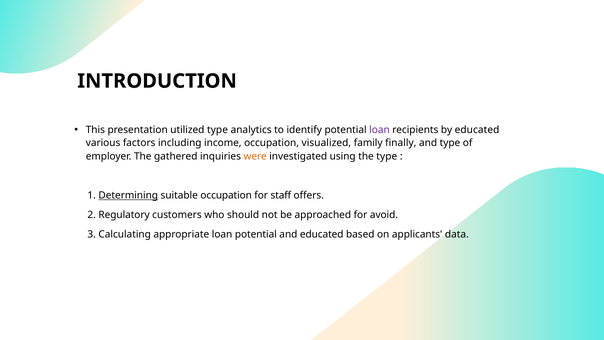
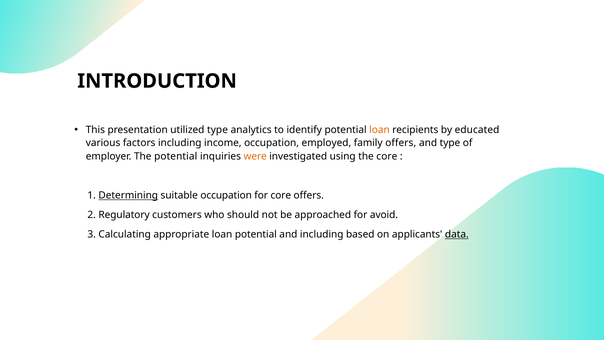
loan colour: purple -> orange (380, 130)
visualized: visualized -> employed (326, 143)
family finally: finally -> offers (401, 143)
The gathered: gathered -> potential (176, 156)
the type: type -> core (387, 156)
for staff: staff -> core (281, 195)
and educated: educated -> including (322, 234)
data underline: none -> present (457, 234)
